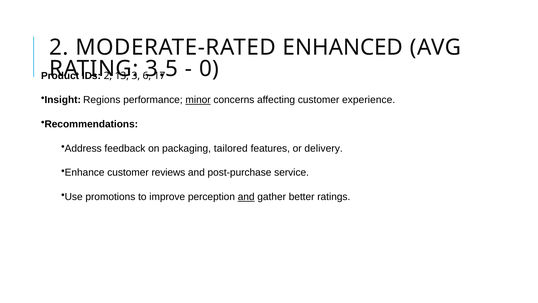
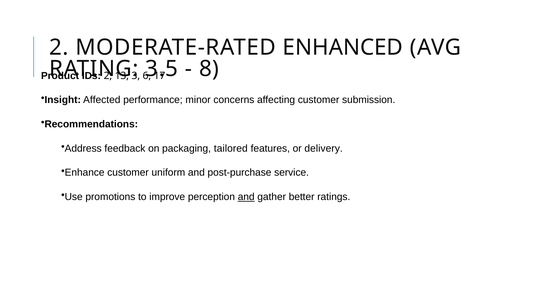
0: 0 -> 8 (209, 69)
Regions: Regions -> Affected (102, 100)
minor underline: present -> none (198, 100)
experience: experience -> submission (369, 100)
reviews: reviews -> uniform (168, 172)
